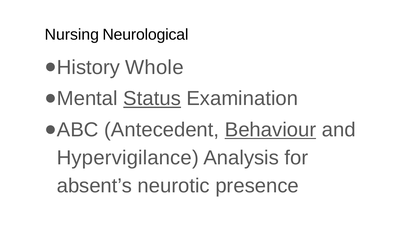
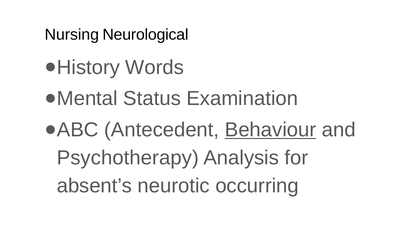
Whole: Whole -> Words (155, 67)
Status underline: present -> none (152, 99)
Hypervigilance: Hypervigilance -> Psychotherapy (128, 158)
presence: presence -> occurring (257, 186)
